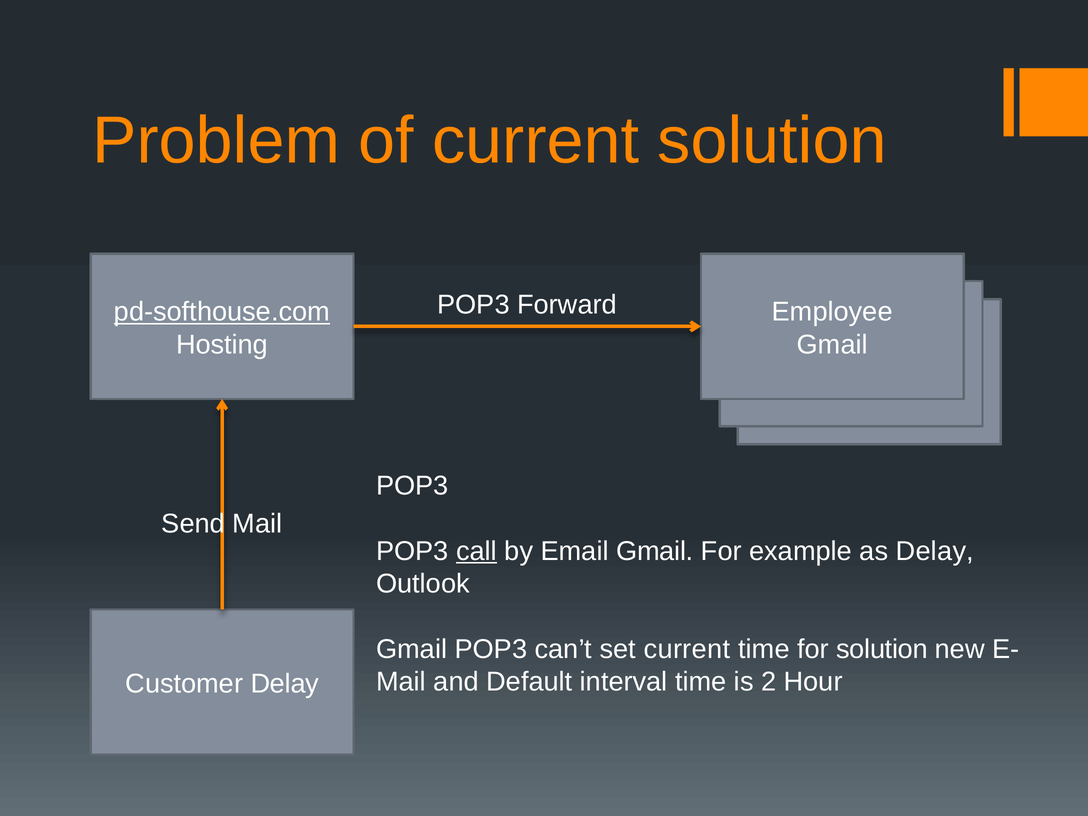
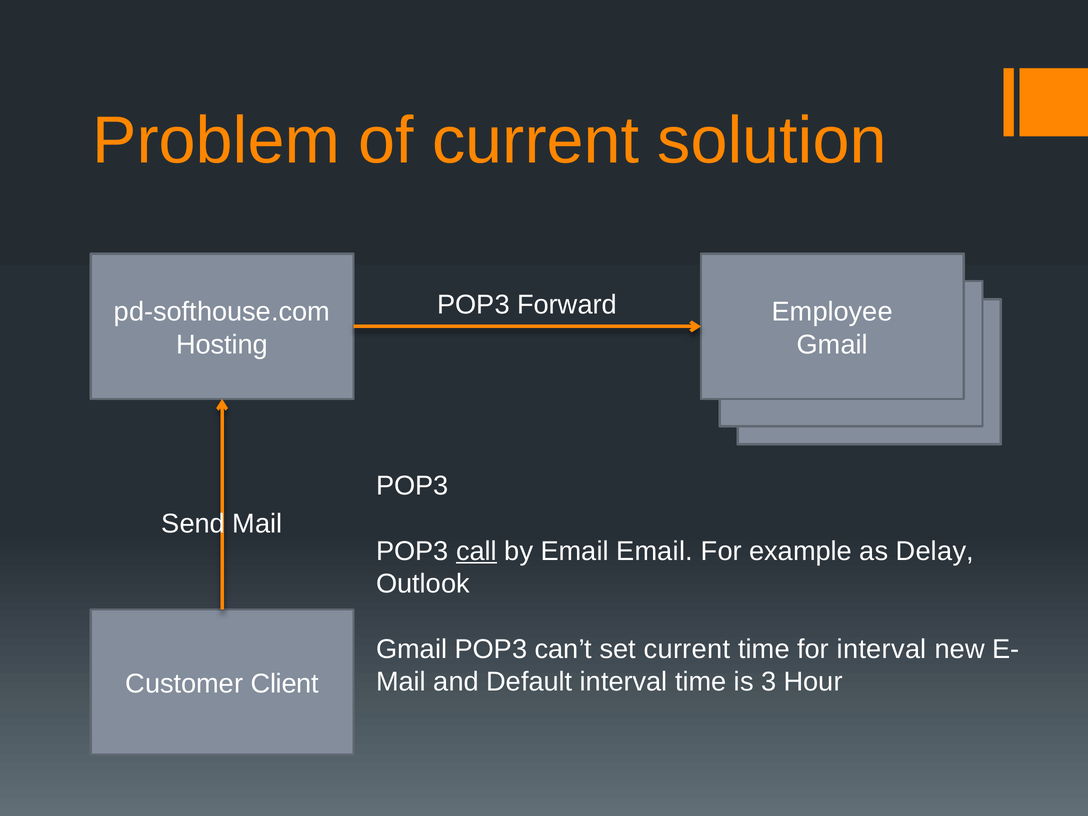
pd-softhouse.com underline: present -> none (222, 312)
Email Gmail: Gmail -> Email (655, 551)
for solution: solution -> interval (882, 649)
2: 2 -> 3 (769, 682)
Customer Delay: Delay -> Client (285, 684)
